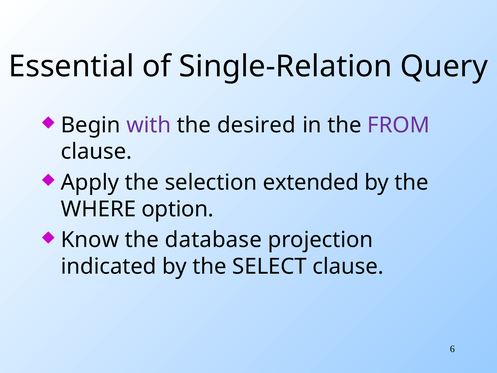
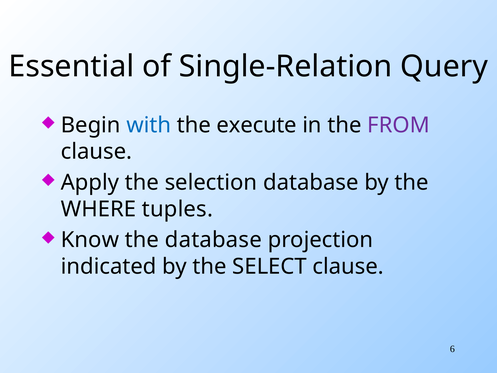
with colour: purple -> blue (149, 125)
desired: desired -> execute (257, 125)
selection extended: extended -> database (311, 182)
option: option -> tuples (177, 209)
